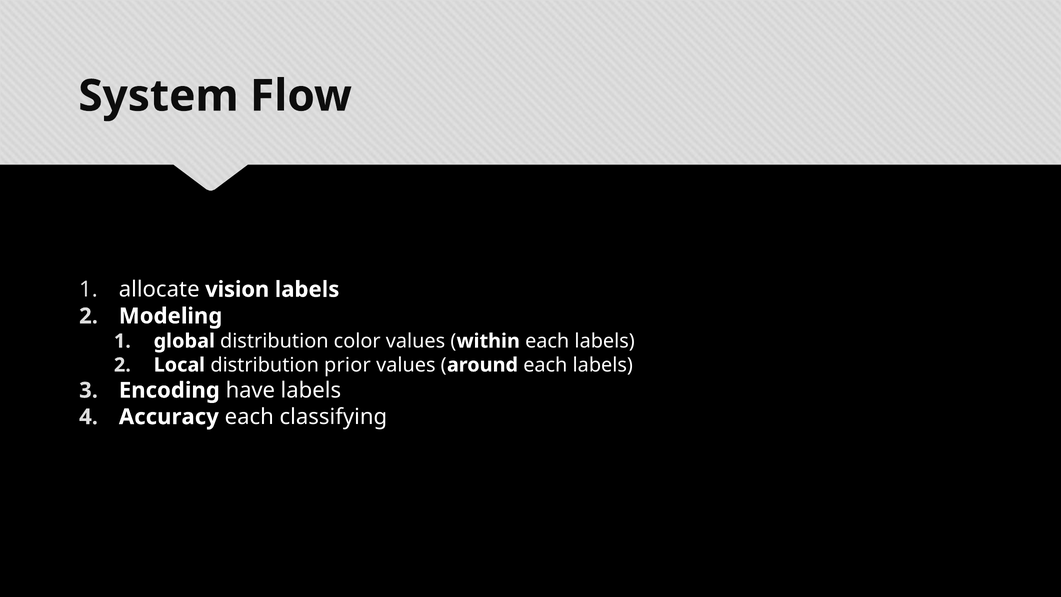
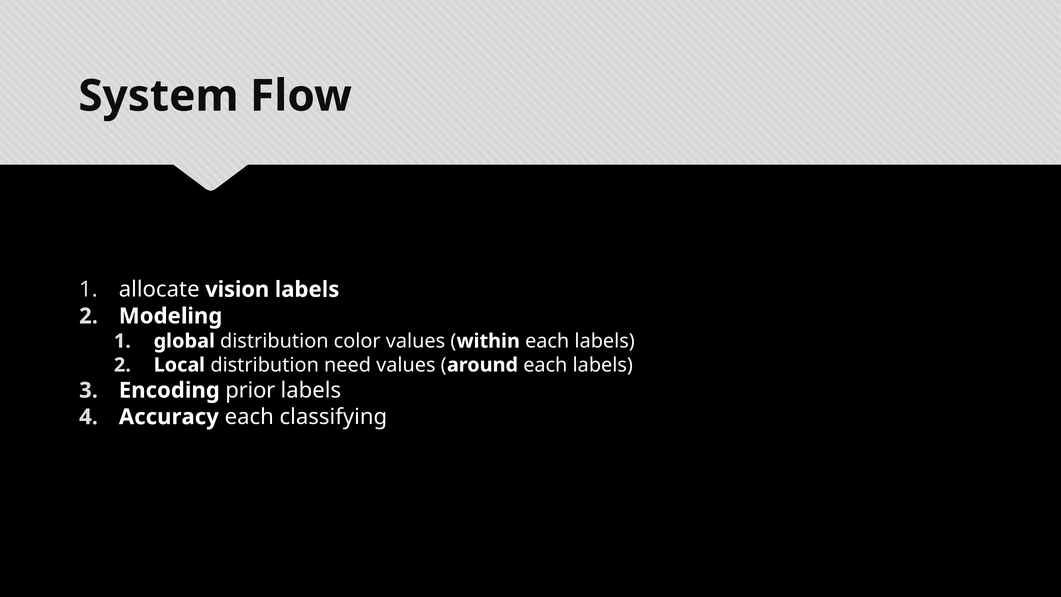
prior: prior -> need (348, 365)
have: have -> prior (250, 390)
